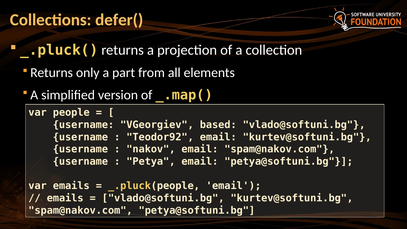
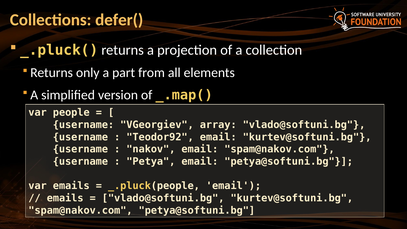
based: based -> array (218, 125)
